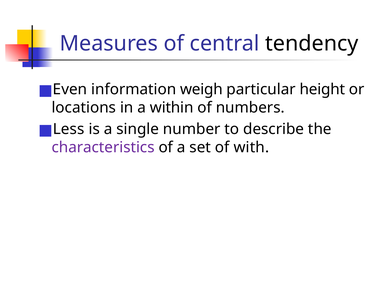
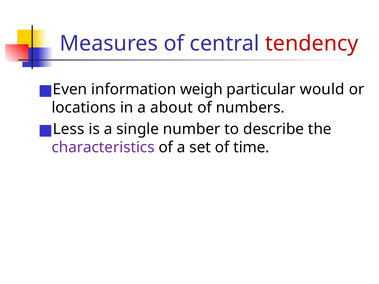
tendency colour: black -> red (312, 44)
height: height -> would (322, 89)
within: within -> about (172, 108)
with: with -> time (251, 147)
